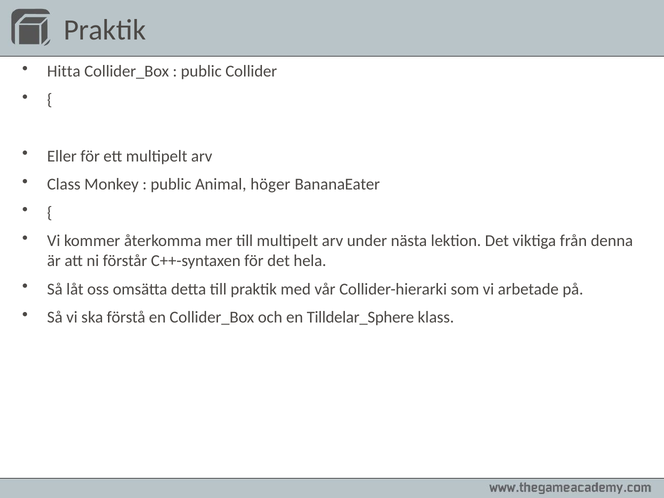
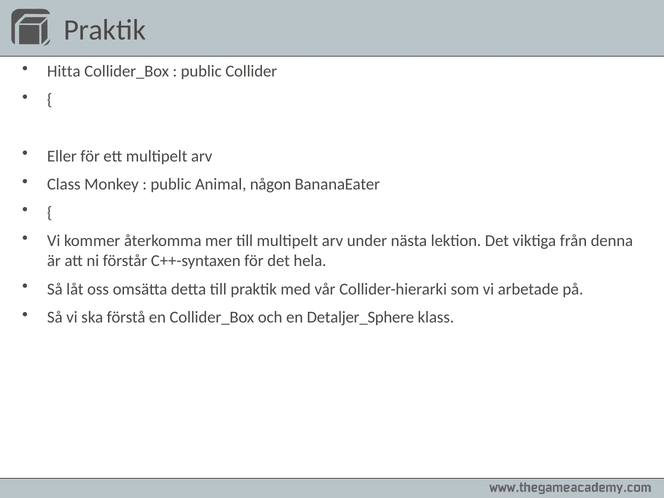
höger: höger -> någon (271, 184)
Tilldelar_Sphere: Tilldelar_Sphere -> Detaljer_Sphere (360, 317)
